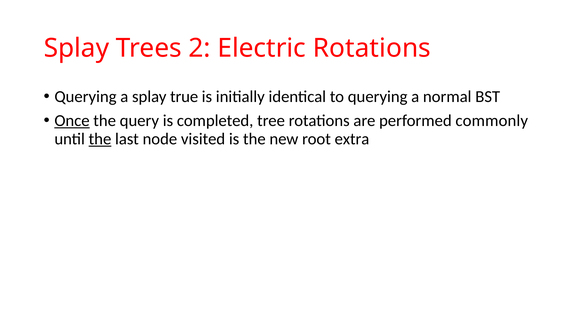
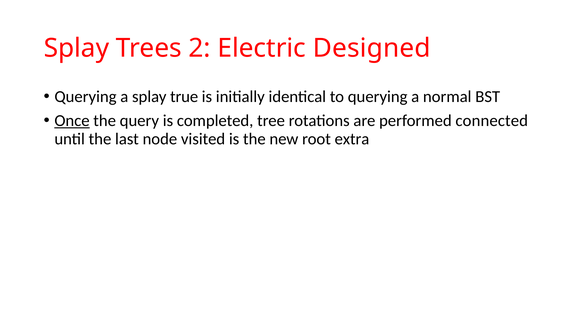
Electric Rotations: Rotations -> Designed (372, 48)
commonly: commonly -> connected (492, 121)
the underline: present -> none (100, 139)
